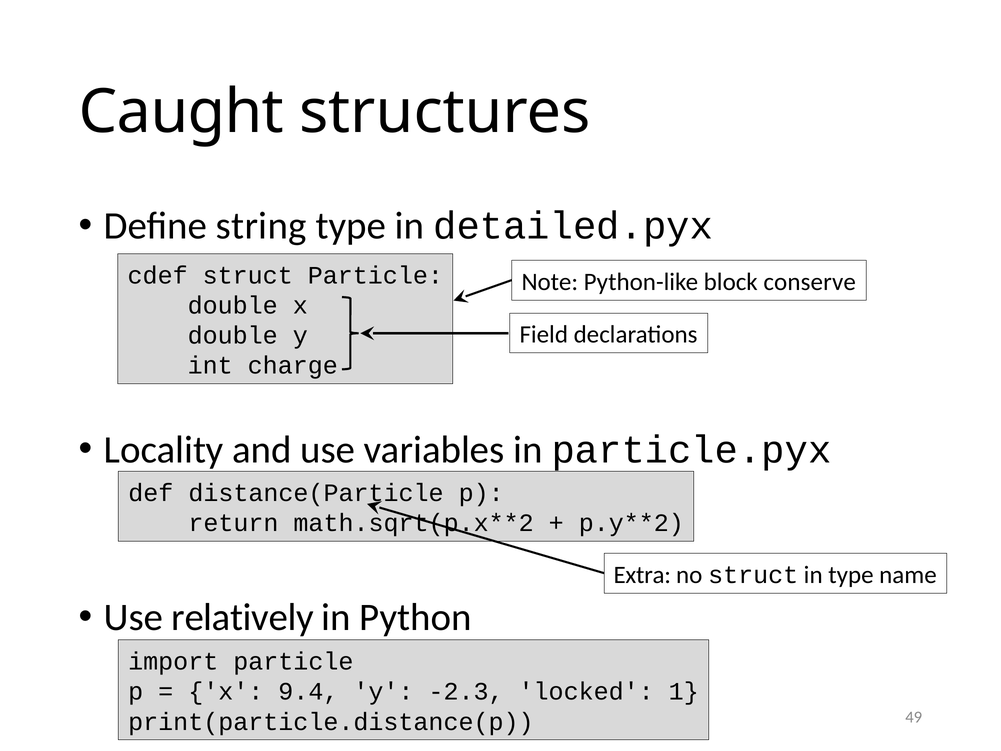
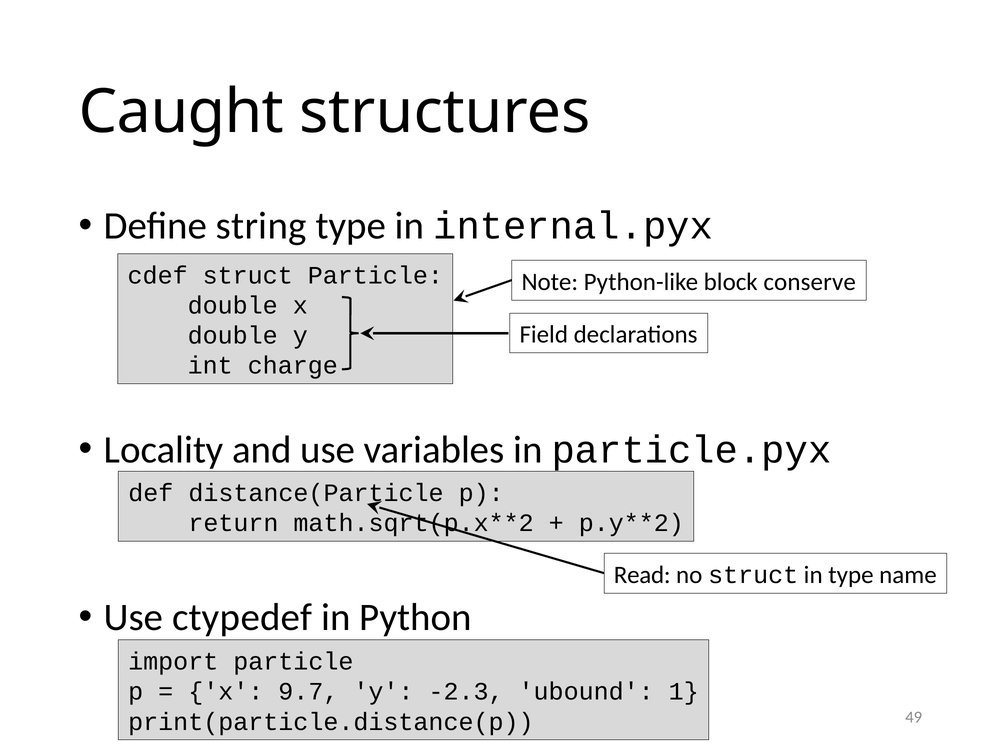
detailed.pyx: detailed.pyx -> internal.pyx (573, 226)
Extra: Extra -> Read (642, 575)
relatively: relatively -> ctypedef (242, 617)
9.4: 9.4 -> 9.7 (308, 691)
locked: locked -> ubound (586, 691)
